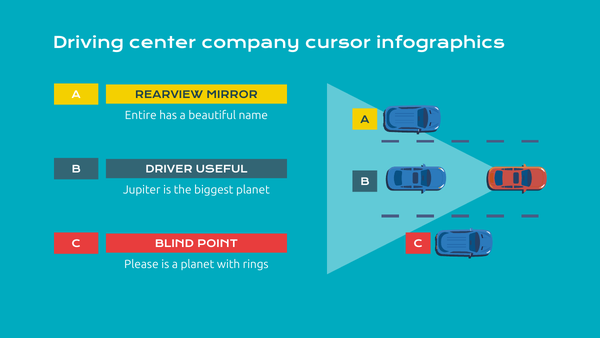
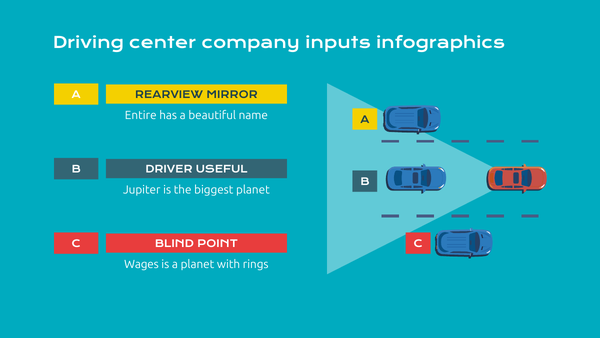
cursor: cursor -> inputs (338, 43)
Please: Please -> Wages (141, 264)
